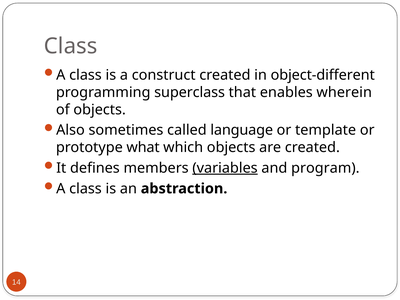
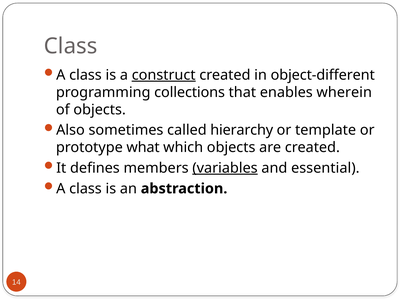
construct underline: none -> present (164, 75)
superclass: superclass -> collections (190, 92)
language: language -> hierarchy (242, 130)
program: program -> essential (325, 168)
